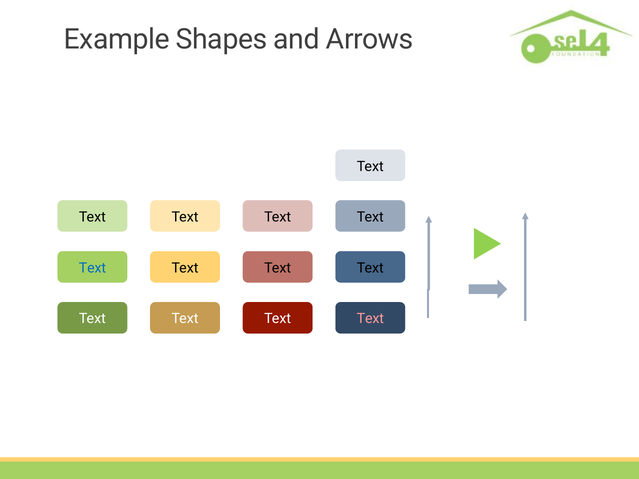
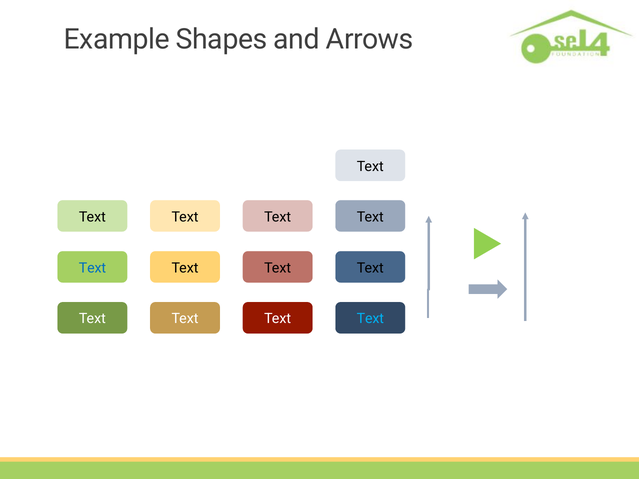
Text colour: pink -> light blue (370, 319)
